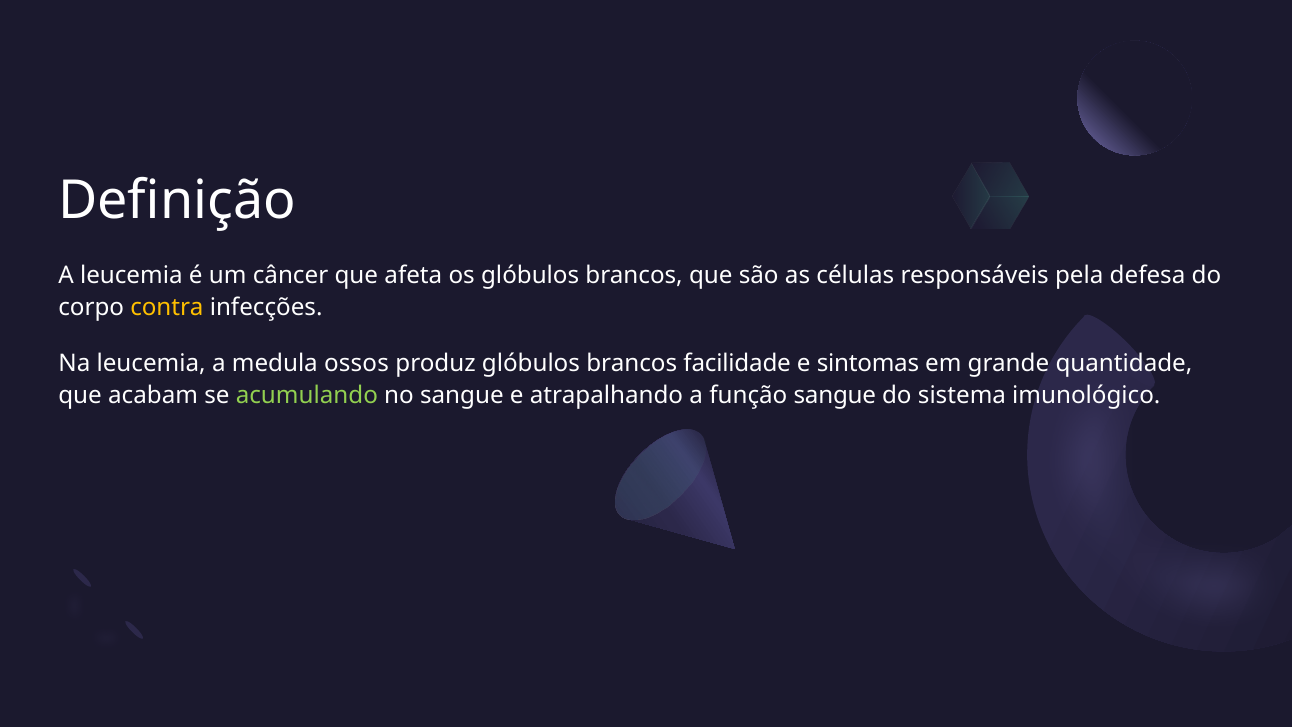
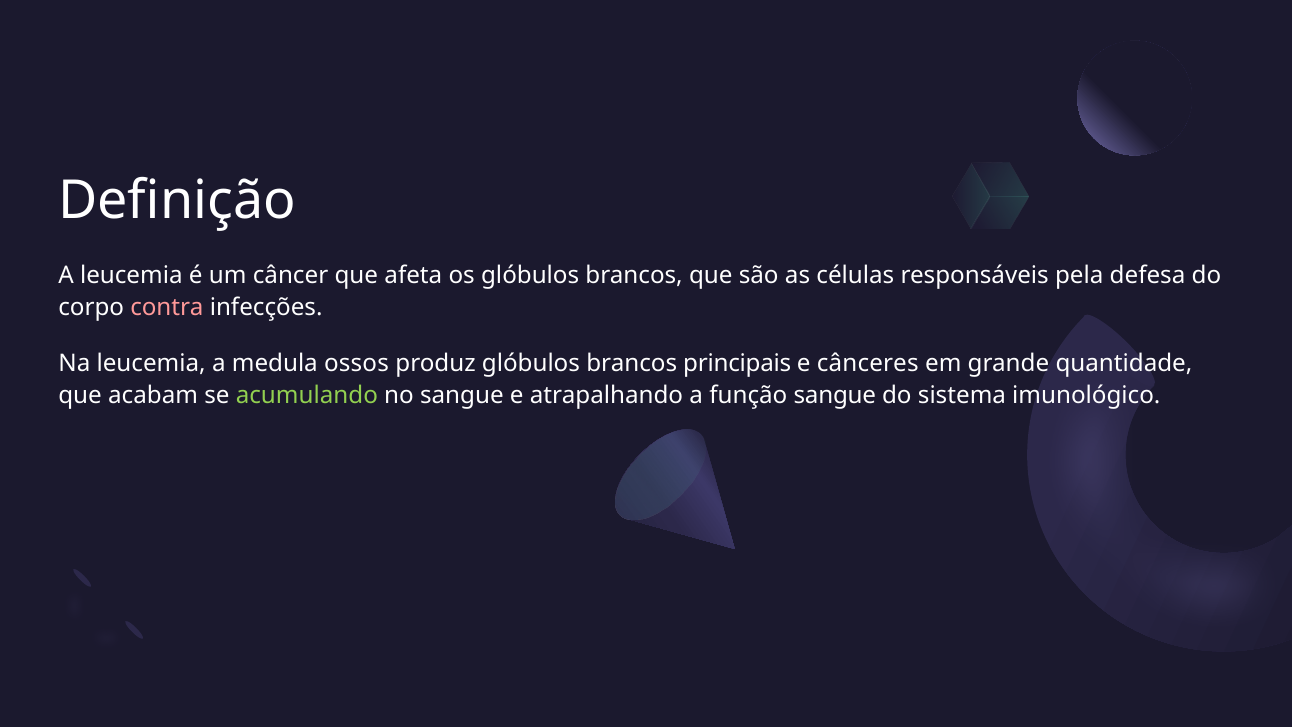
contra colour: yellow -> pink (167, 307)
facilidade: facilidade -> principais (737, 364)
sintomas: sintomas -> cânceres (868, 364)
